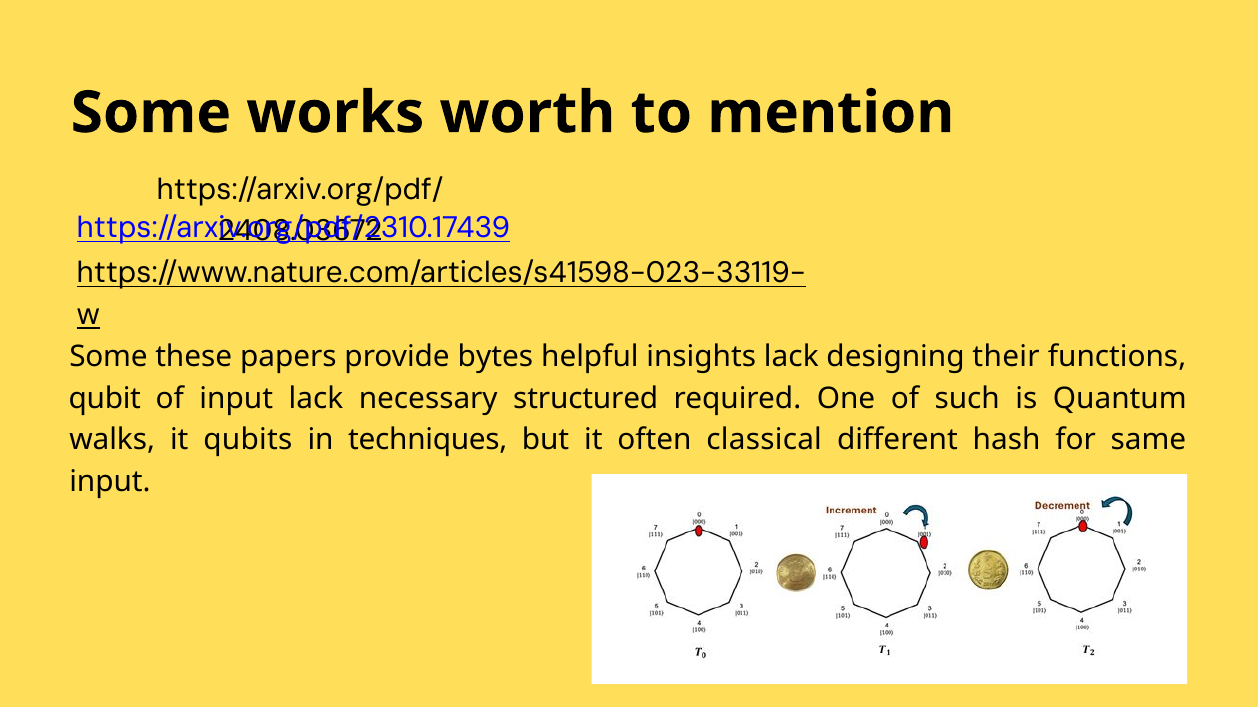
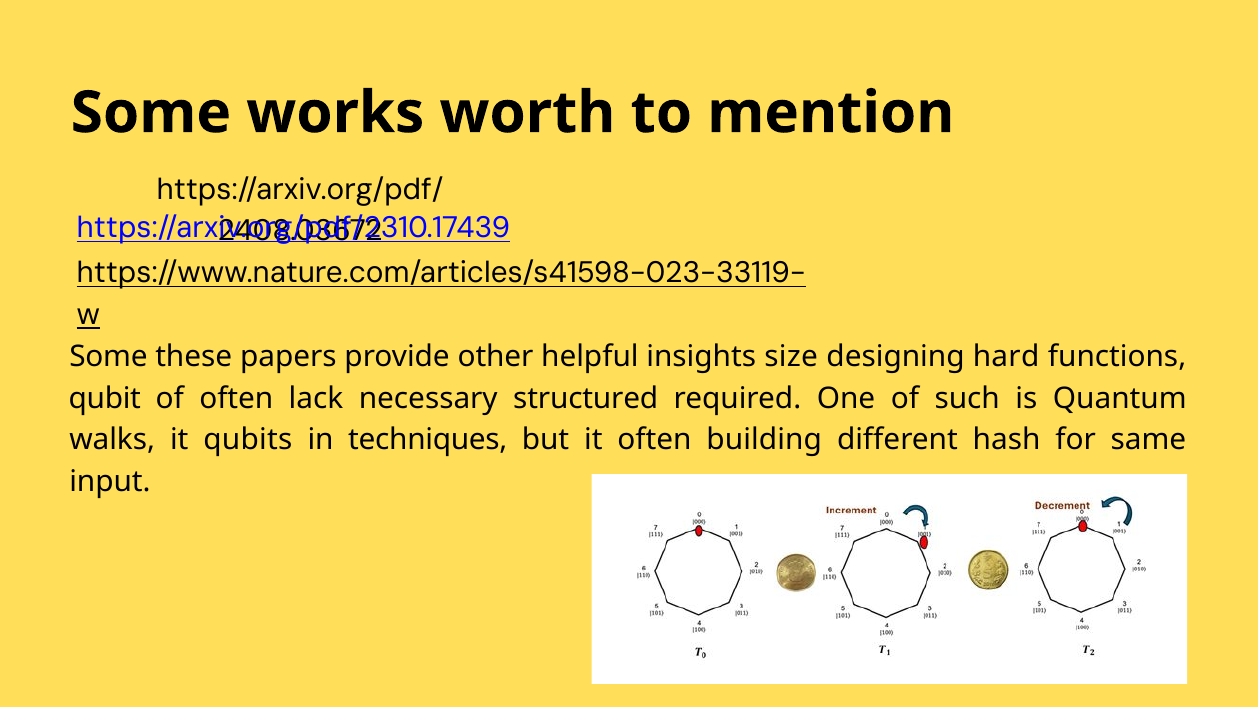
bytes: bytes -> other (496, 357)
insights lack: lack -> size (791, 357)
their: their -> hard (1006, 357)
of input: input -> often (236, 399)
classical: classical -> building (764, 440)
